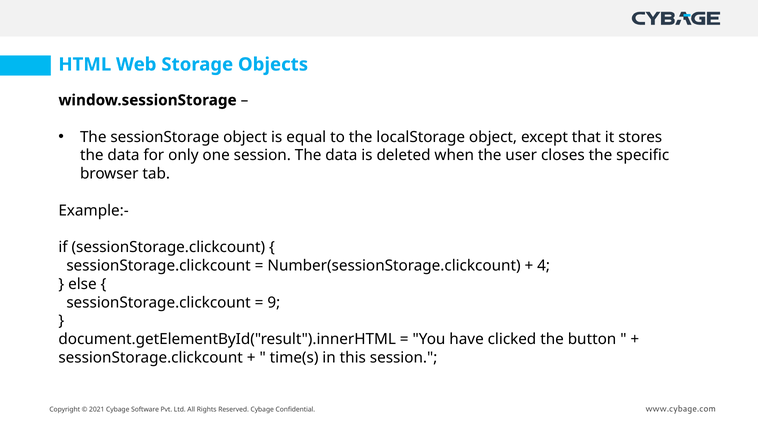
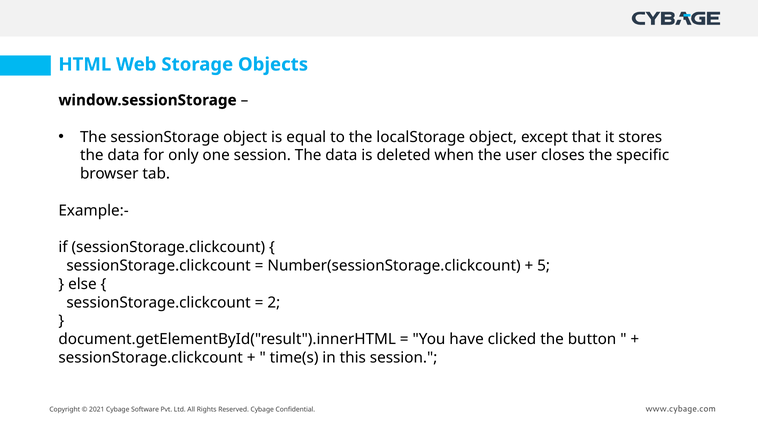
4: 4 -> 5 (544, 265)
9: 9 -> 2 (274, 302)
